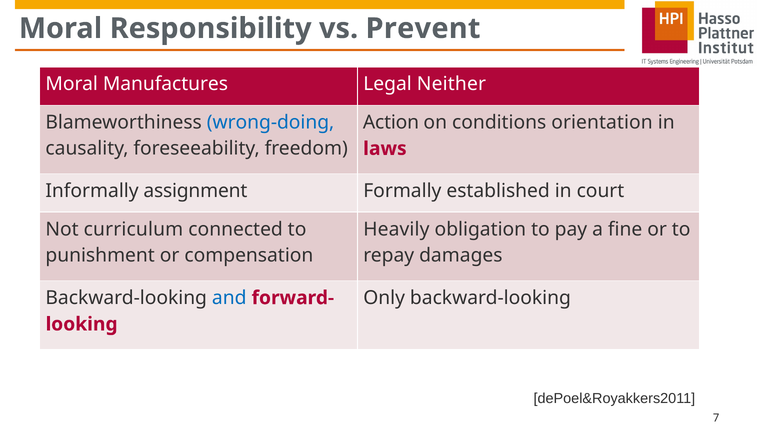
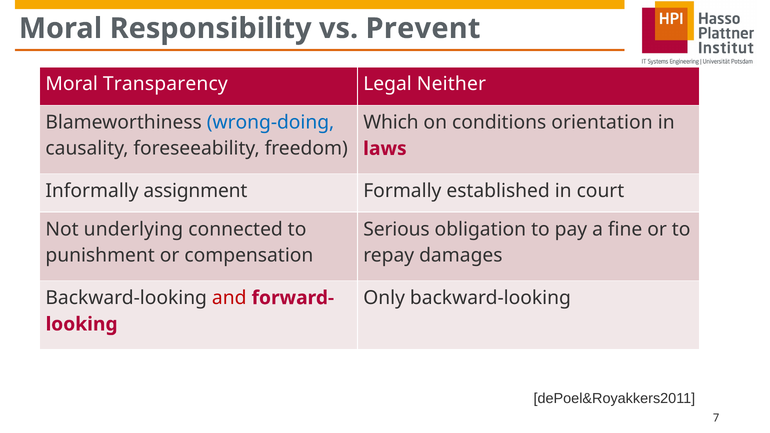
Manufactures: Manufactures -> Transparency (165, 84)
Action: Action -> Which (391, 122)
curriculum: curriculum -> underlying (133, 229)
Heavily: Heavily -> Serious (397, 229)
and colour: blue -> red (229, 298)
